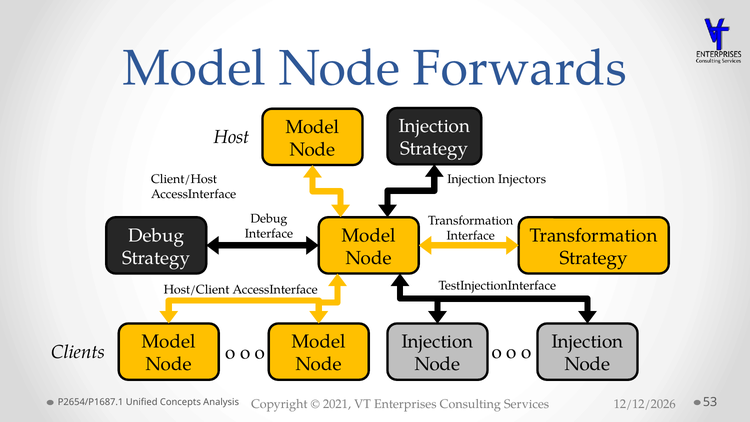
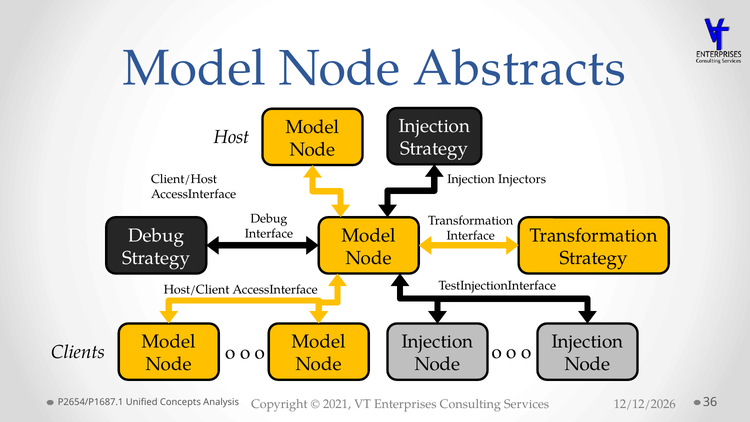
Forwards: Forwards -> Abstracts (520, 68)
53: 53 -> 36 (710, 402)
